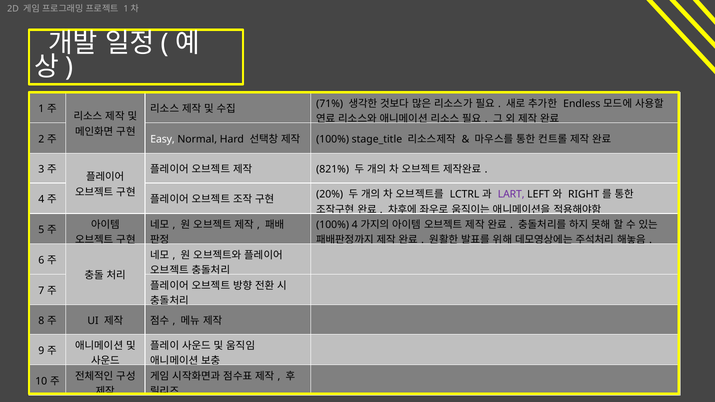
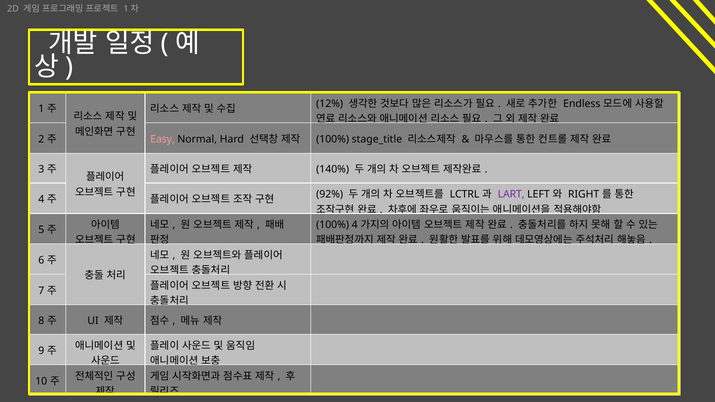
71%: 71% -> 12% (330, 104)
Easy colour: white -> pink (163, 139)
821%: 821% -> 140% (333, 169)
20%: 20% -> 92% (330, 195)
